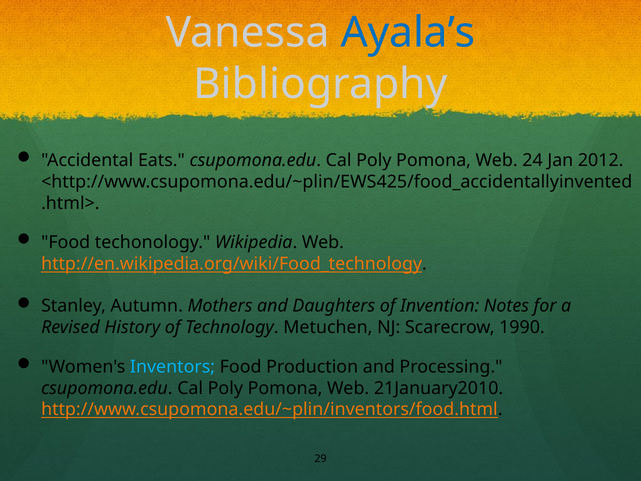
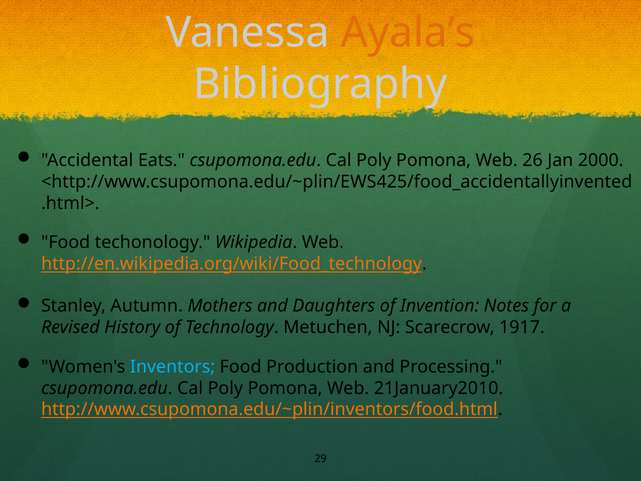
Ayala’s colour: blue -> orange (408, 33)
24: 24 -> 26 (533, 160)
2012: 2012 -> 2000 (601, 160)
1990: 1990 -> 1917 (522, 327)
